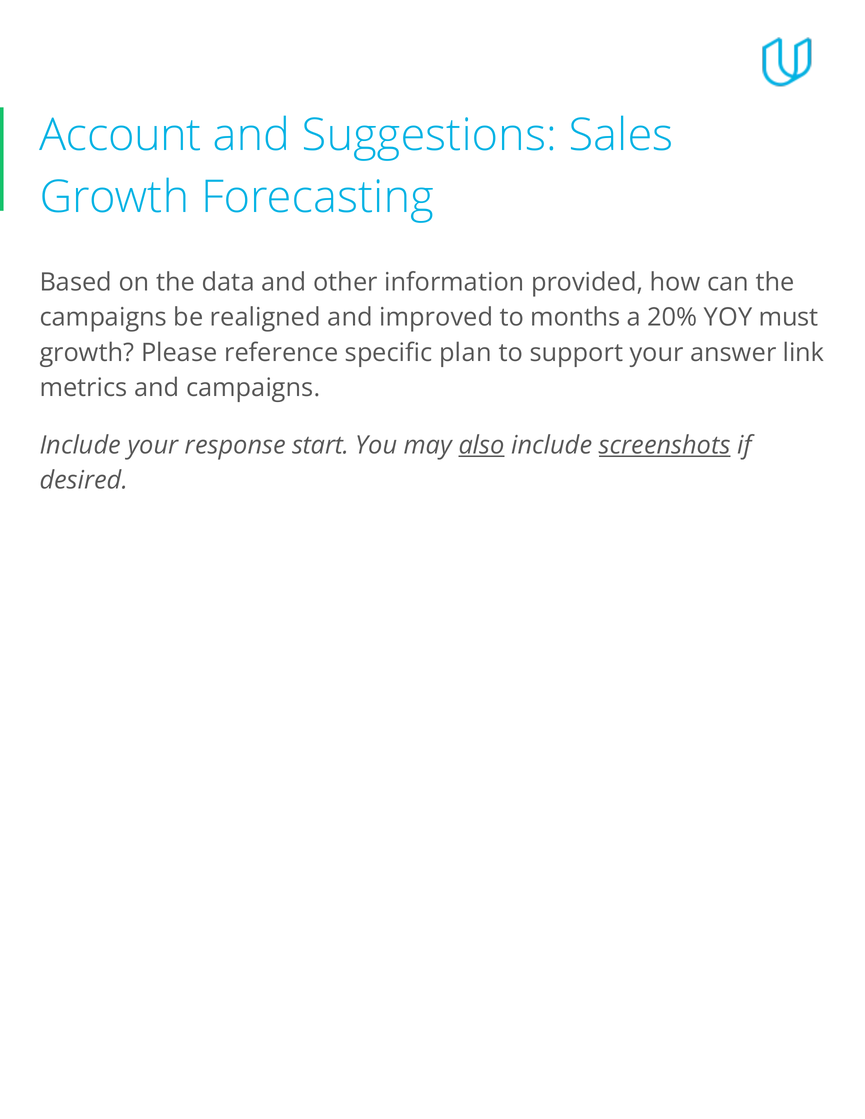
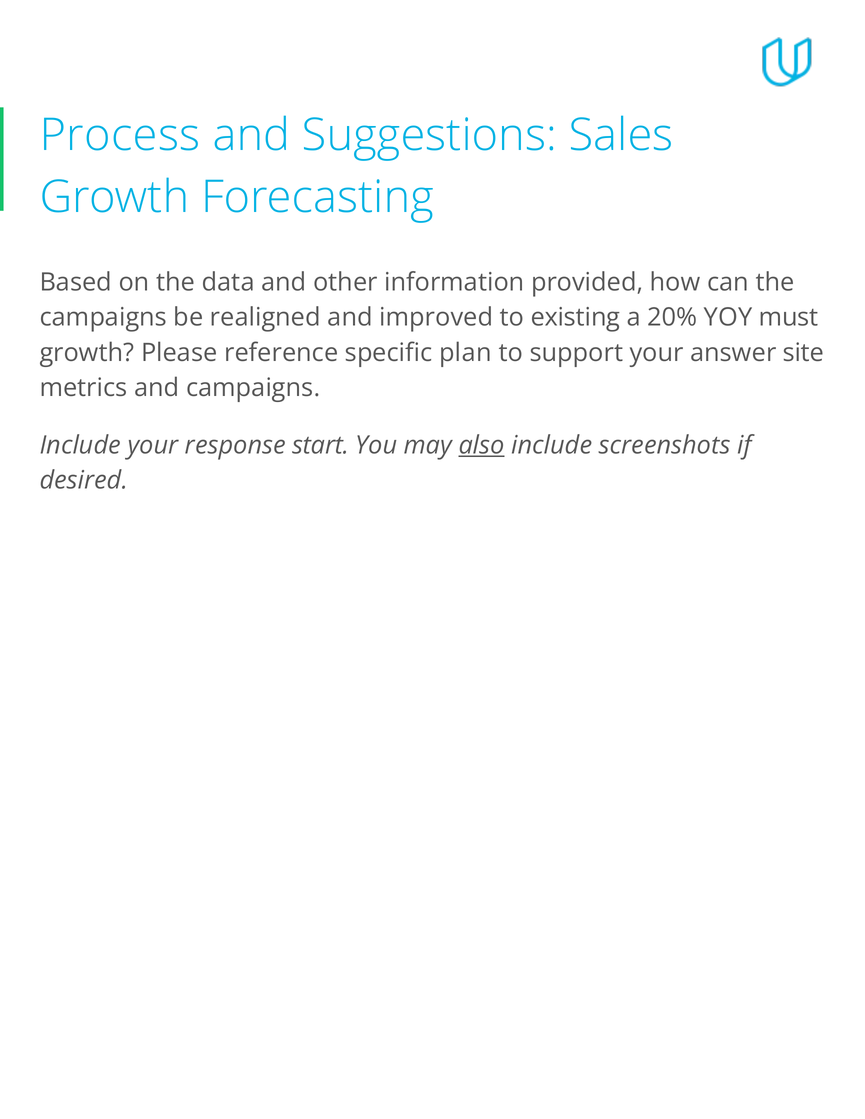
Account: Account -> Process (120, 135)
months: months -> existing (575, 318)
link: link -> site (803, 353)
screenshots underline: present -> none (665, 446)
